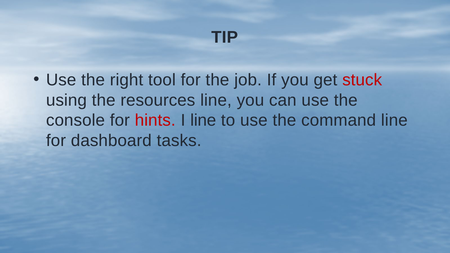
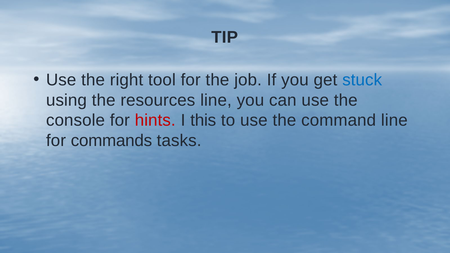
stuck colour: red -> blue (362, 80)
I line: line -> this (203, 120)
dashboard: dashboard -> commands (111, 141)
